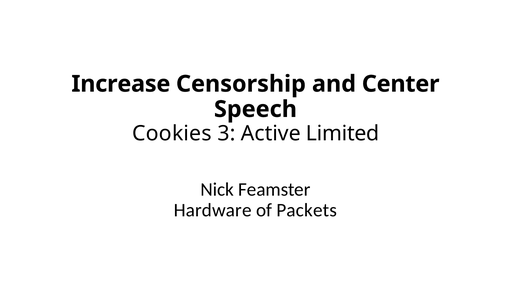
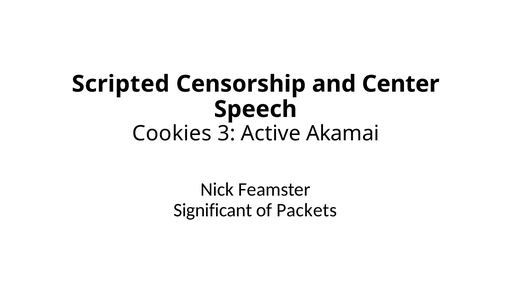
Increase: Increase -> Scripted (121, 84)
Limited: Limited -> Akamai (343, 134)
Hardware: Hardware -> Significant (213, 210)
